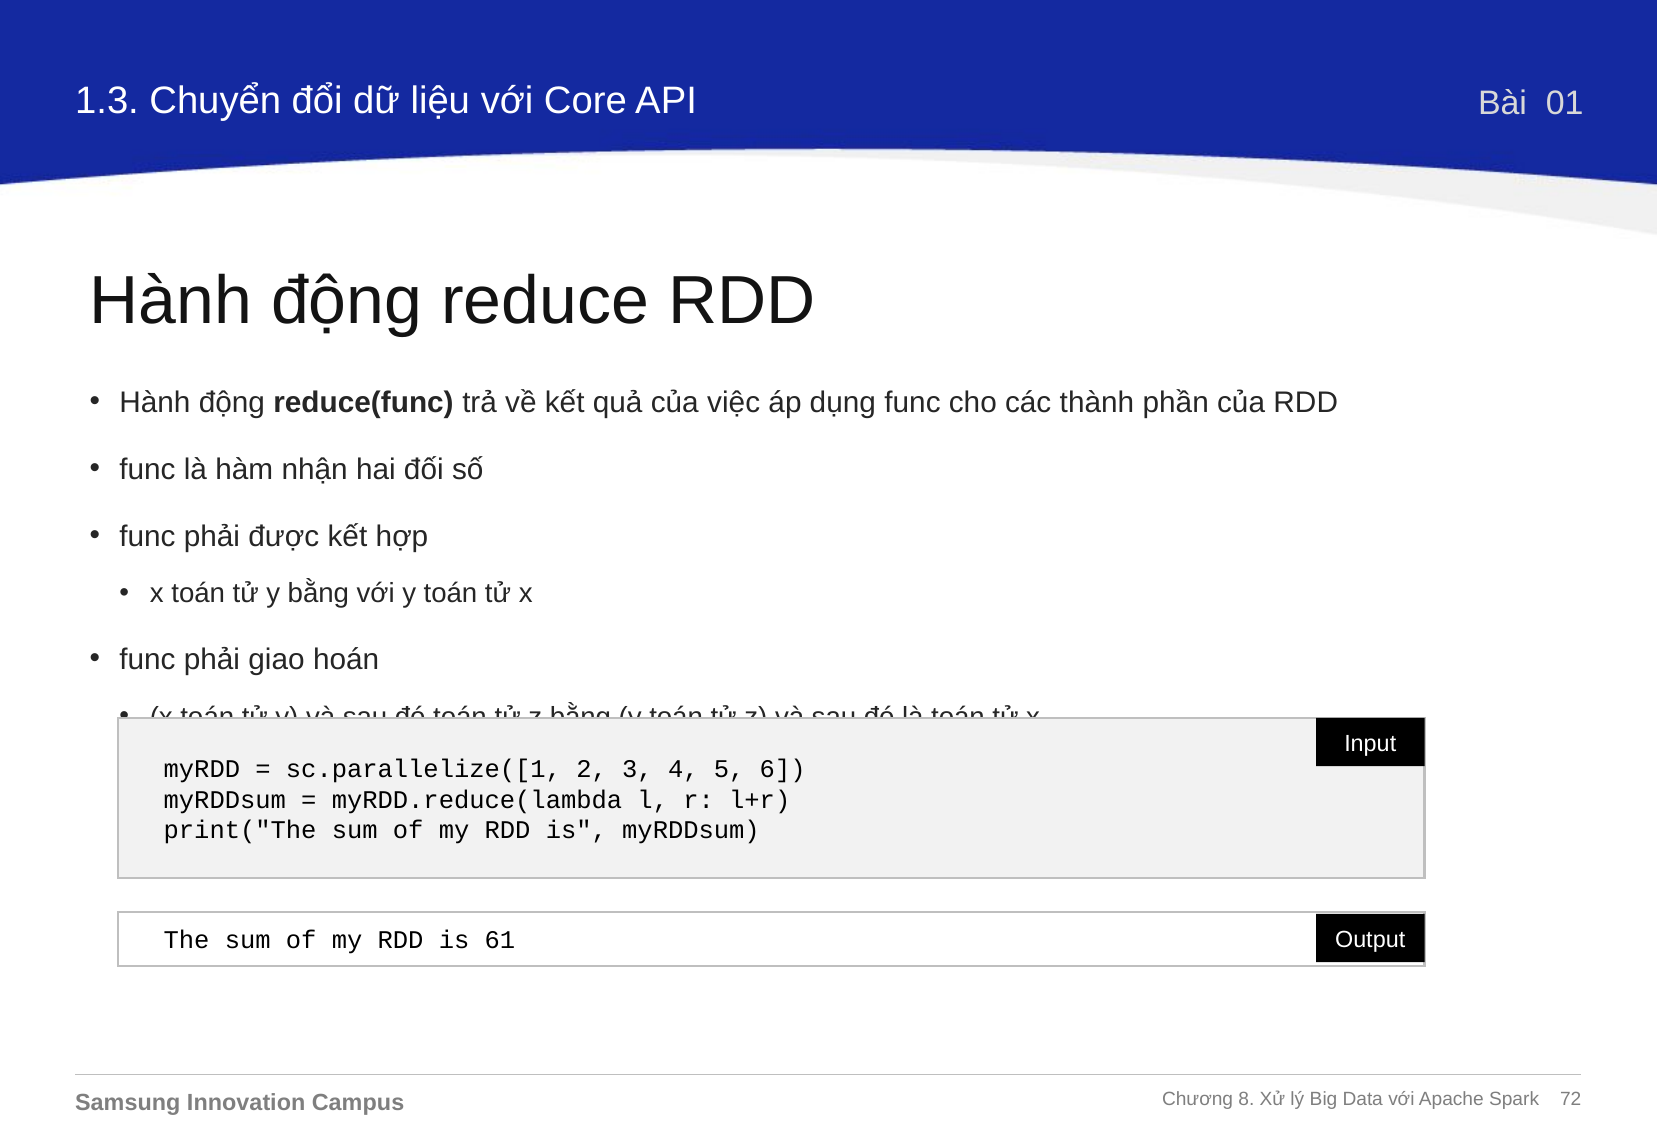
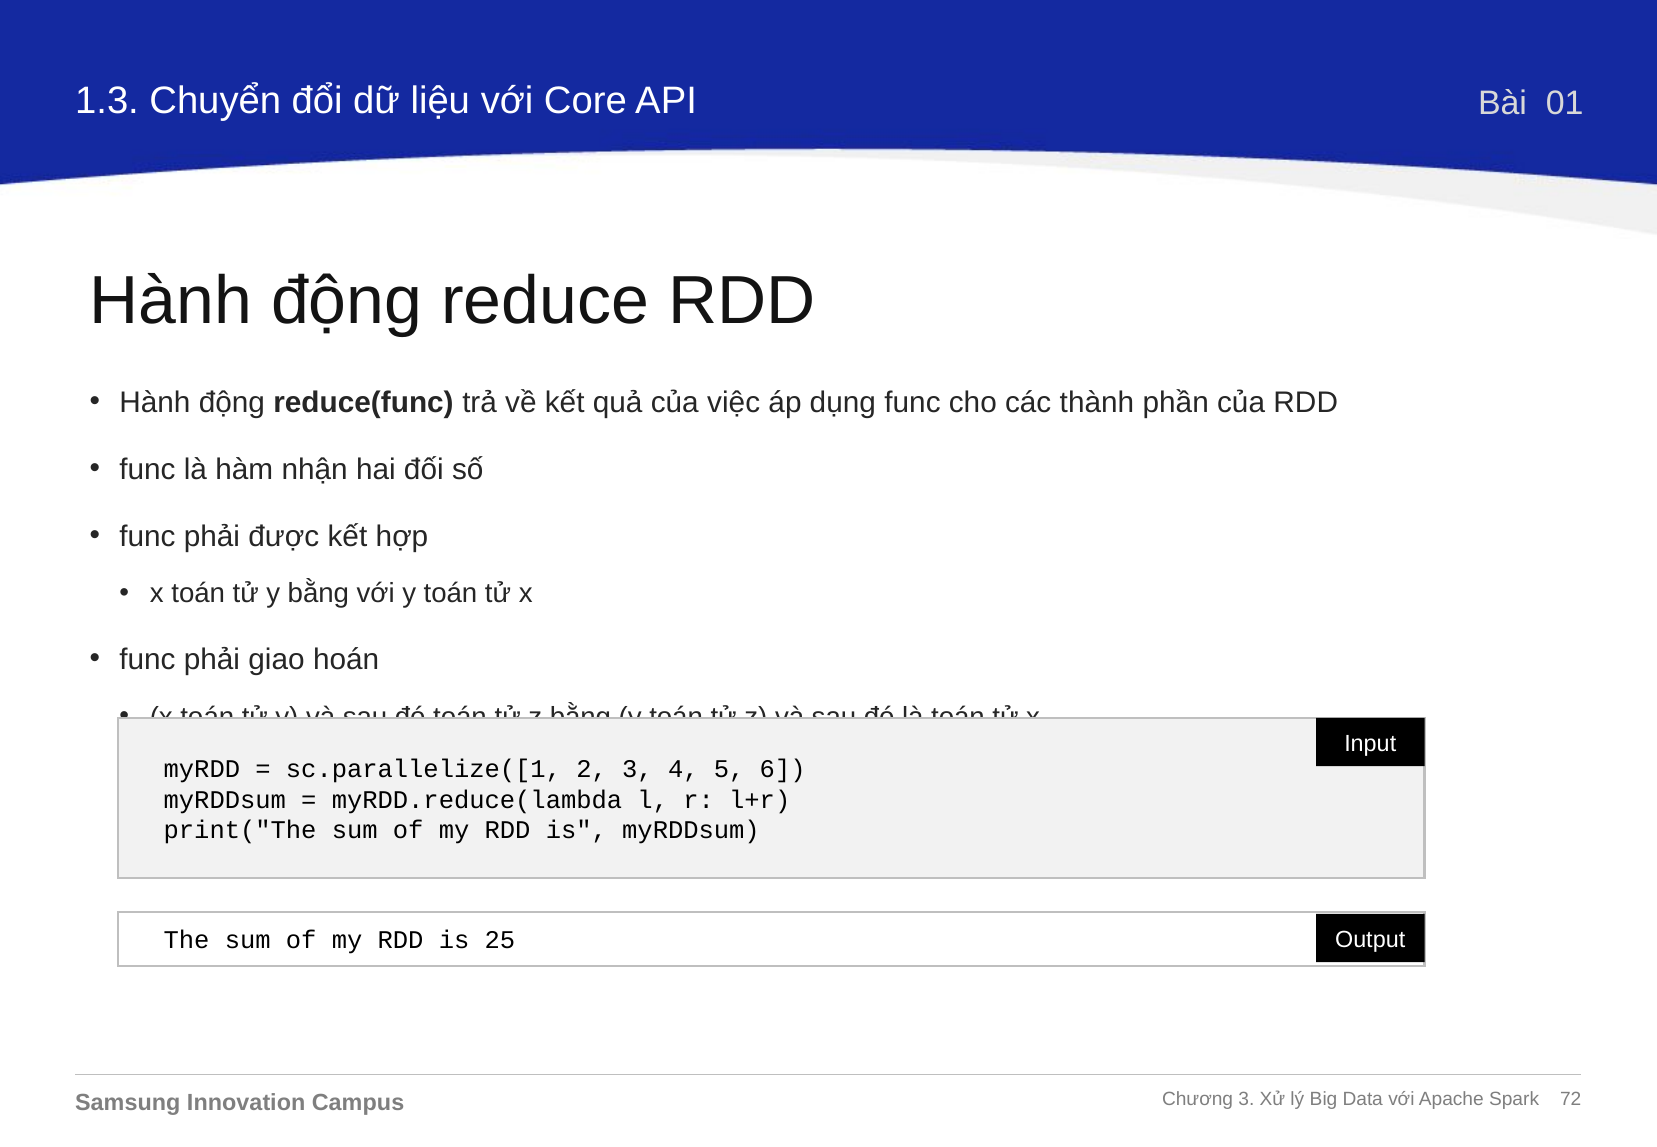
61: 61 -> 25 (500, 941)
8: 8 -> 3 (1246, 1100)
